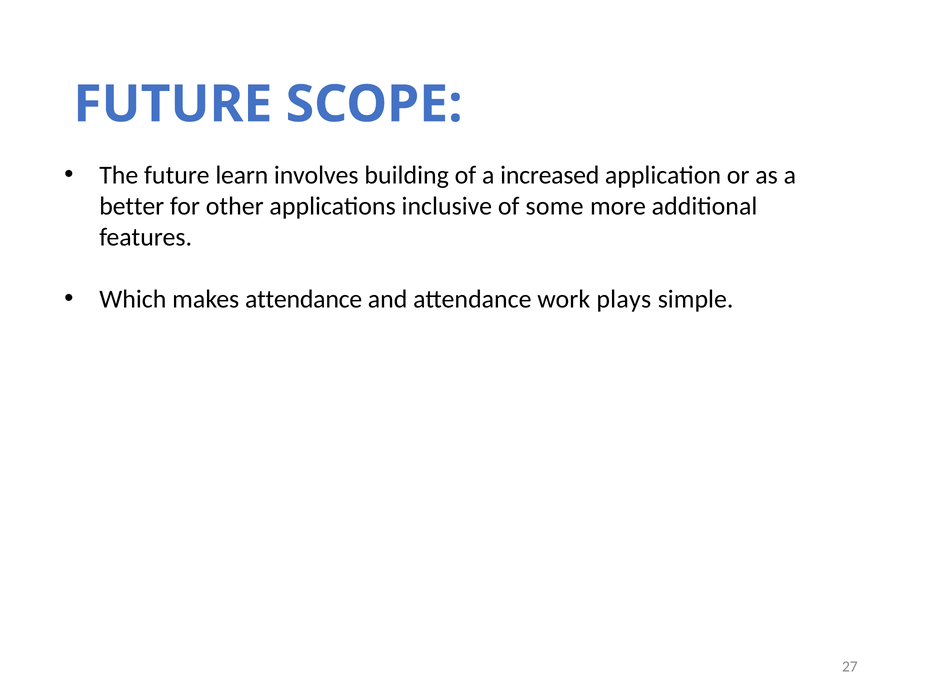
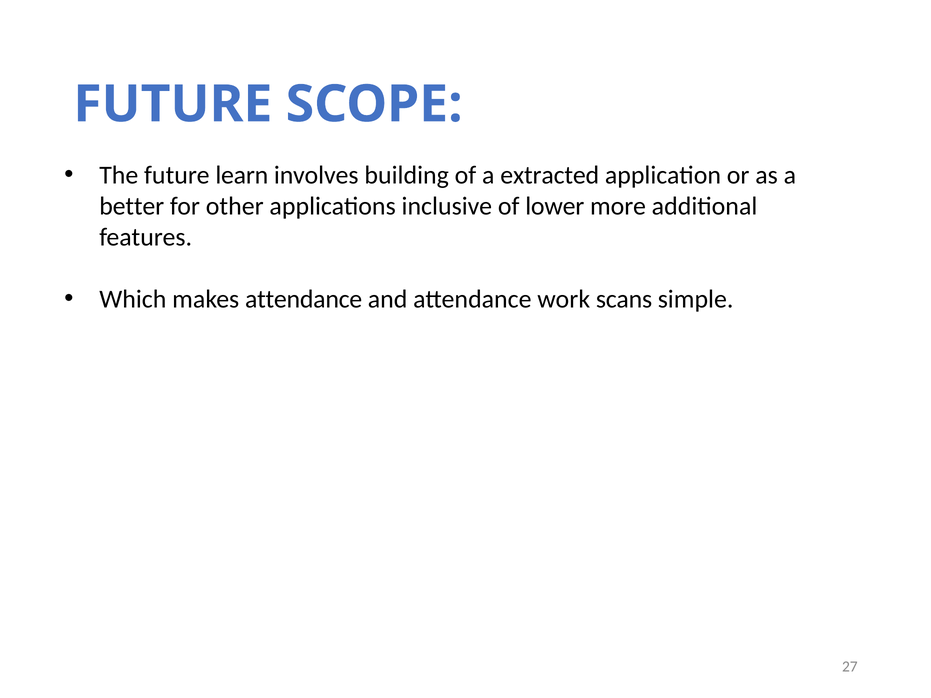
increased: increased -> extracted (550, 175)
some: some -> lower (555, 206)
plays: plays -> scans (624, 299)
